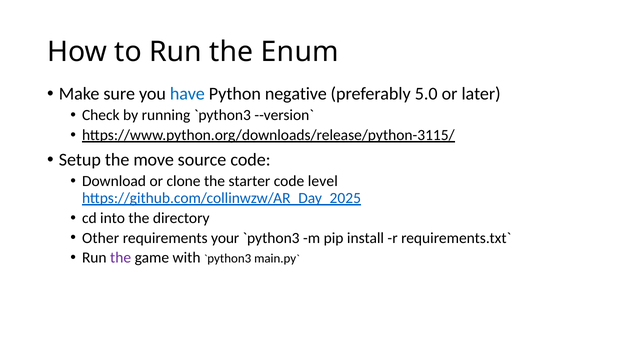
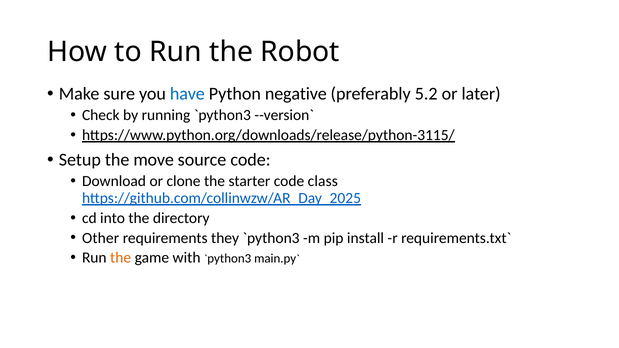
Enum: Enum -> Robot (300, 52)
5.0: 5.0 -> 5.2 (426, 94)
level: level -> class (323, 181)
your: your -> they (225, 238)
the colour: purple -> orange (121, 258)
